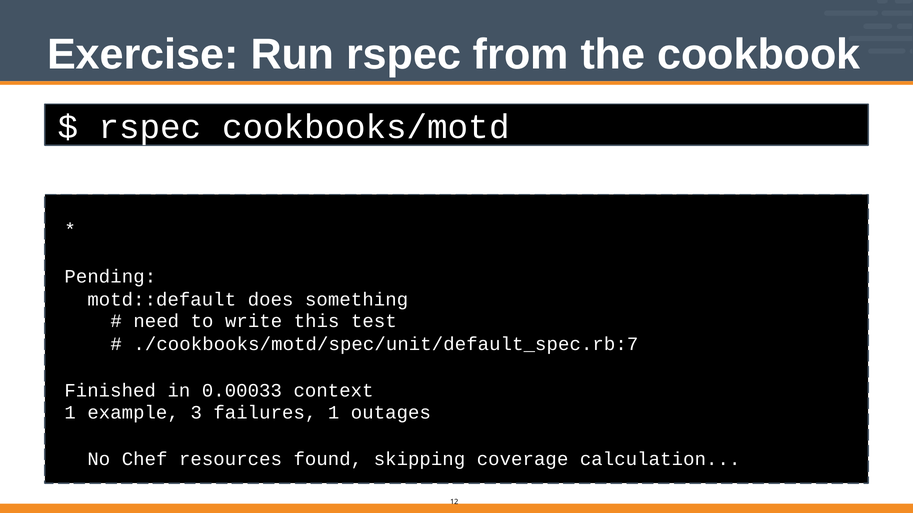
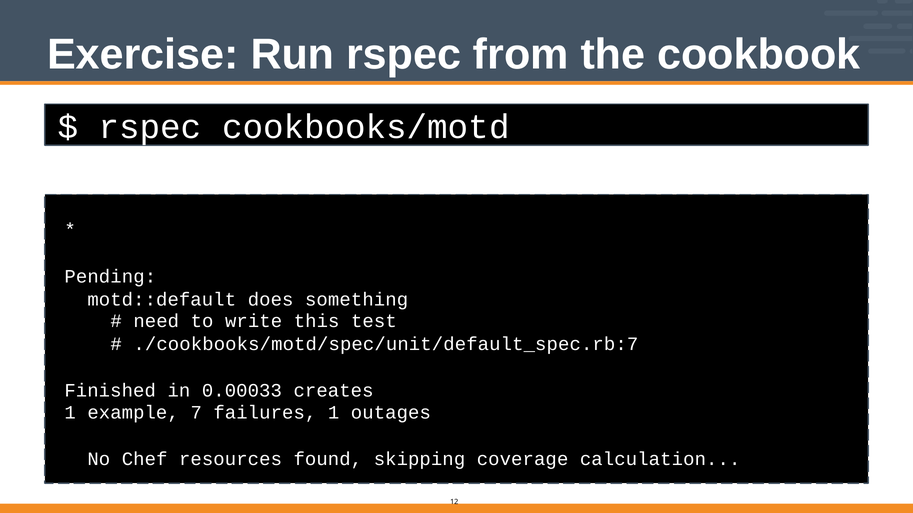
context: context -> creates (334, 391)
3: 3 -> 7 (196, 413)
